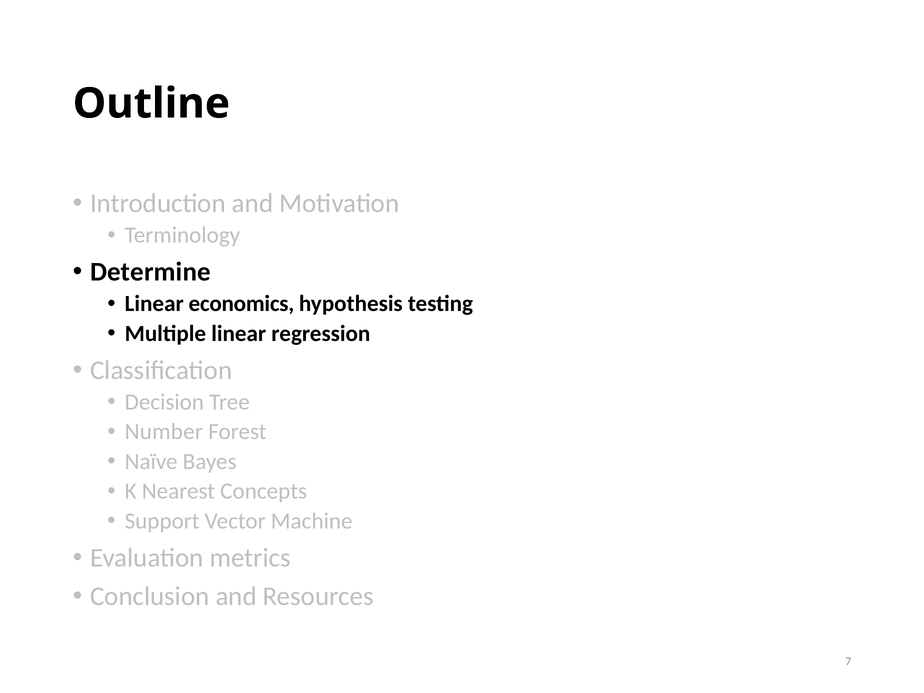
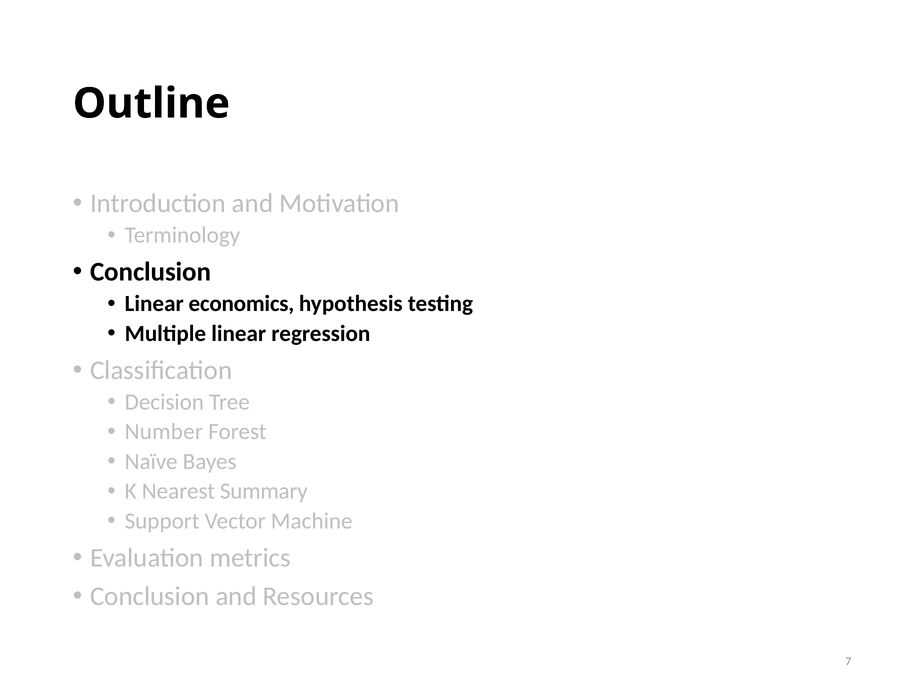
Determine: Determine -> Conclusion (151, 272)
Concepts: Concepts -> Summary (264, 491)
